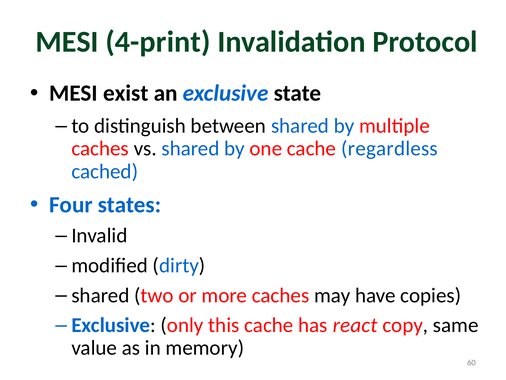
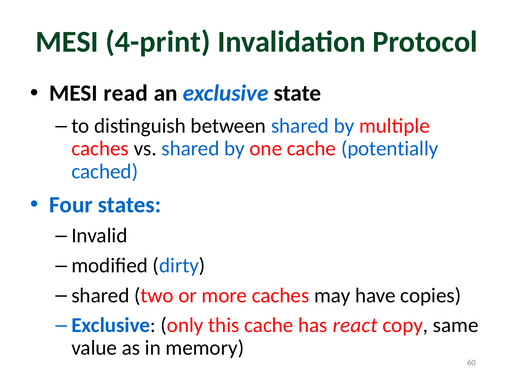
exist: exist -> read (126, 93)
regardless: regardless -> potentially (390, 148)
